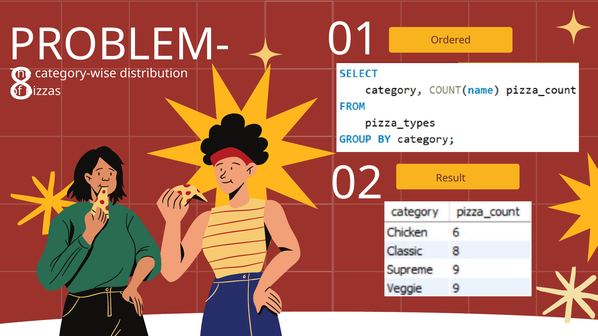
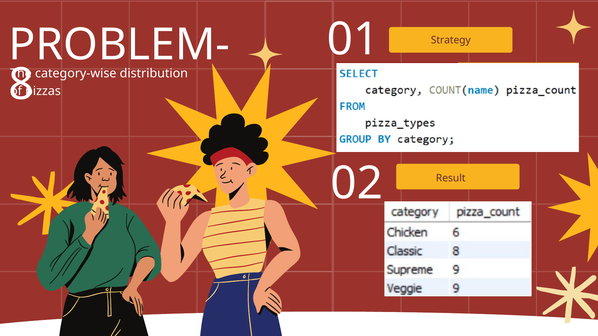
Ordered: Ordered -> Strategy (451, 40)
